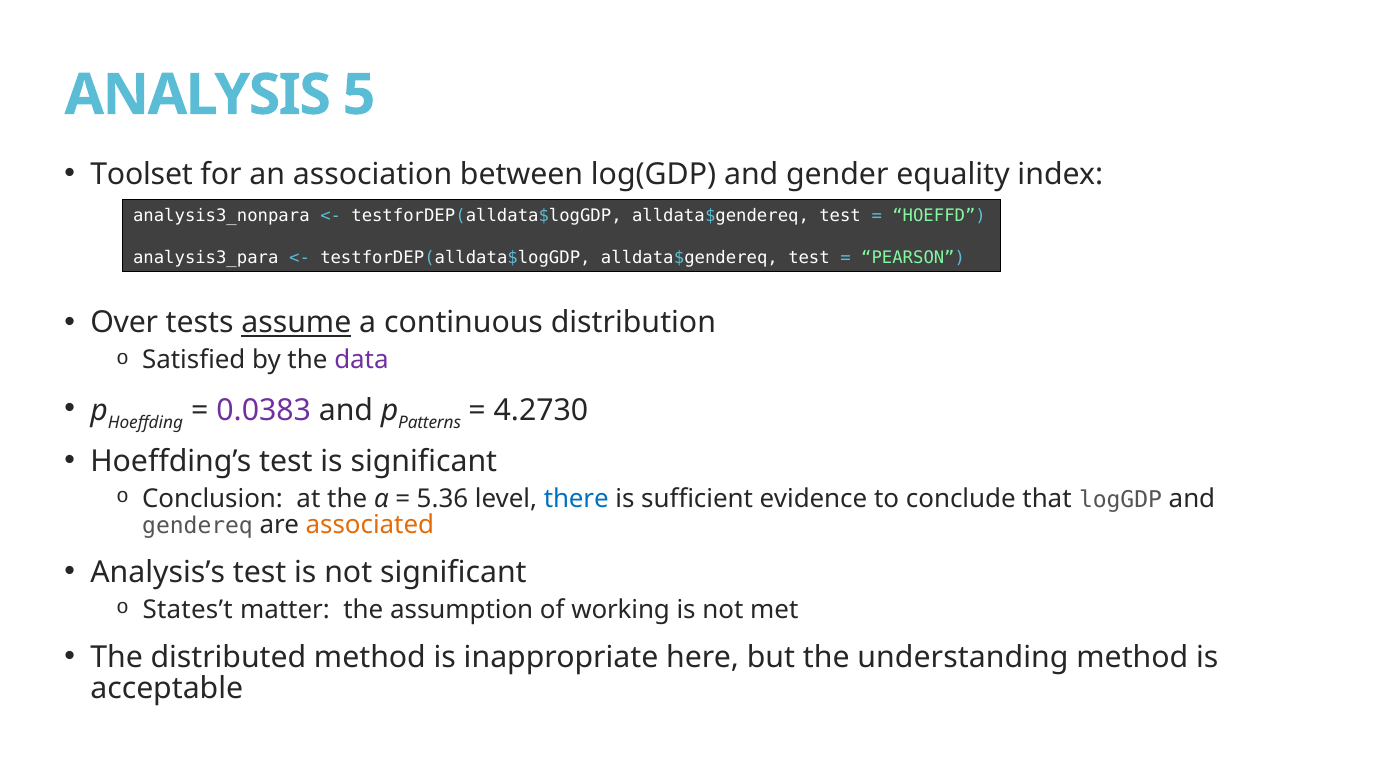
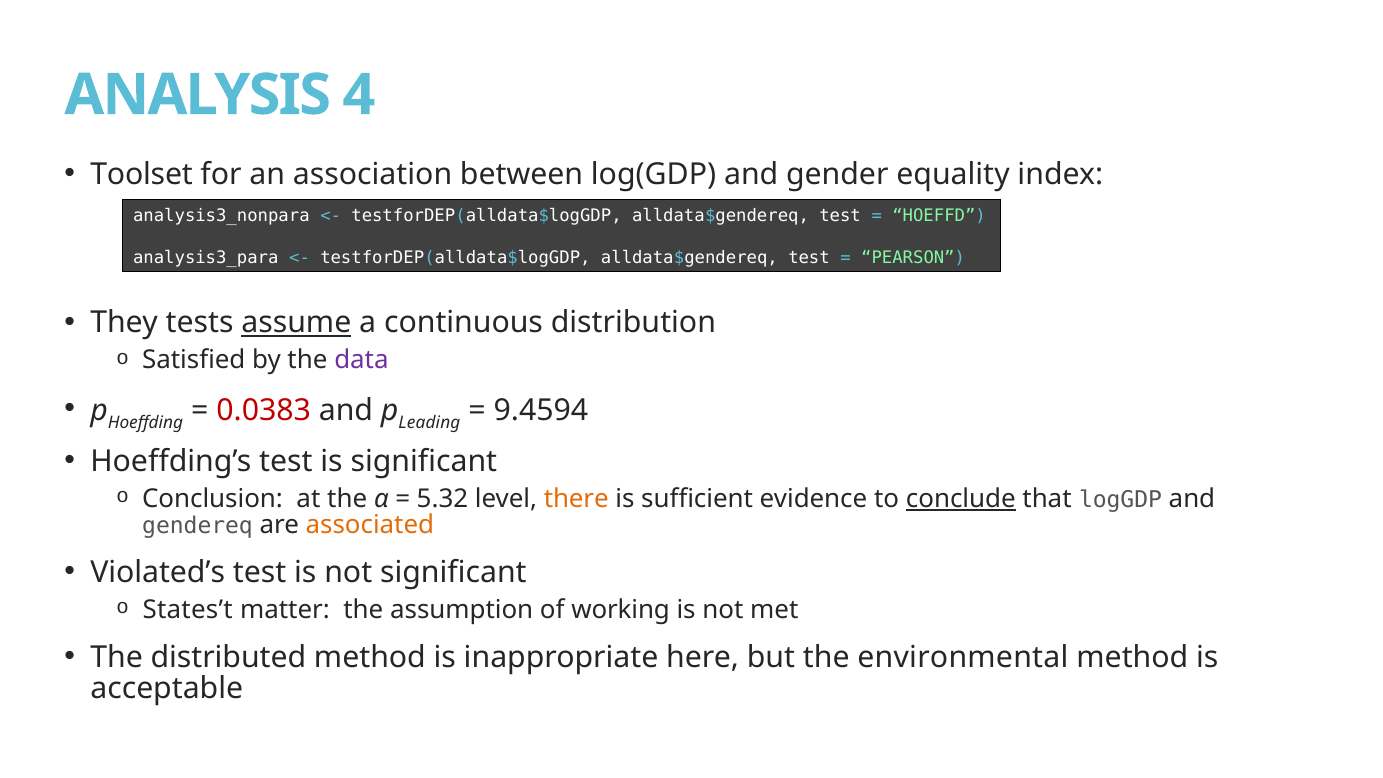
5: 5 -> 4 (359, 95)
Over: Over -> They (124, 323)
0.0383 colour: purple -> red (264, 411)
Patterns: Patterns -> Leading (429, 422)
4.2730: 4.2730 -> 9.4594 (541, 411)
5.36: 5.36 -> 5.32 (442, 499)
there colour: blue -> orange (576, 499)
conclude underline: none -> present (961, 499)
Analysis’s: Analysis’s -> Violated’s (158, 572)
understanding: understanding -> environmental (963, 657)
